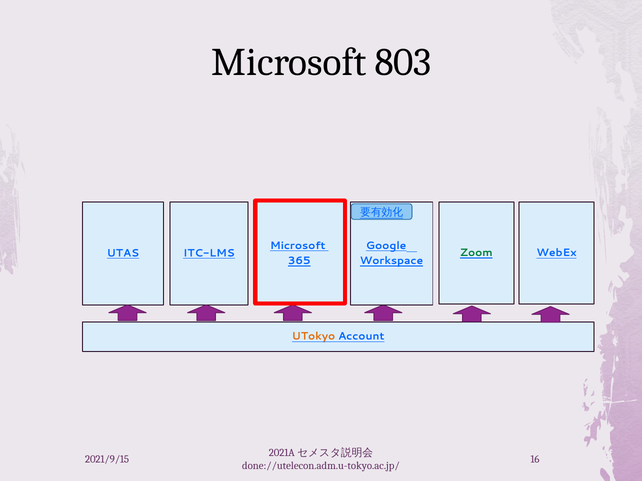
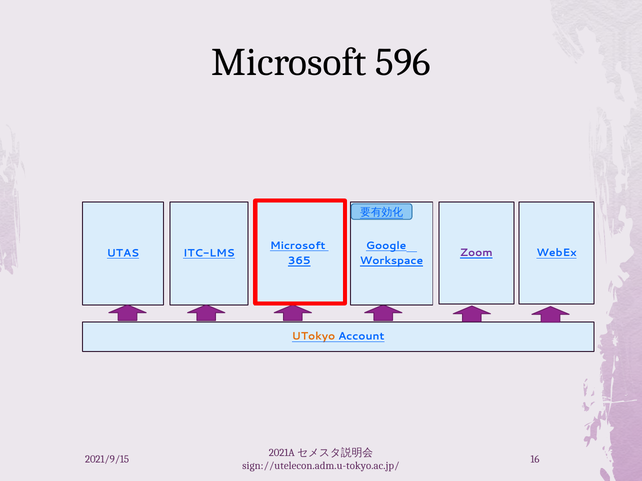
803: 803 -> 596 (403, 62)
Zoom colour: green -> purple (476, 253)
done://utelecon.adm.u-tokyo.ac.jp/: done://utelecon.adm.u-tokyo.ac.jp/ -> sign://utelecon.adm.u-tokyo.ac.jp/ (321, 466)
